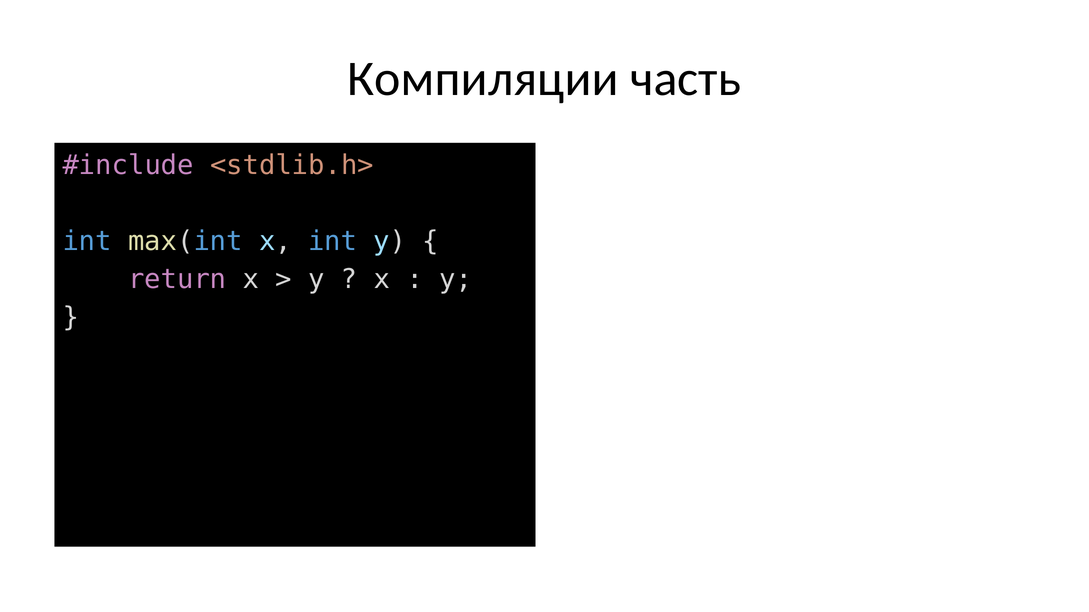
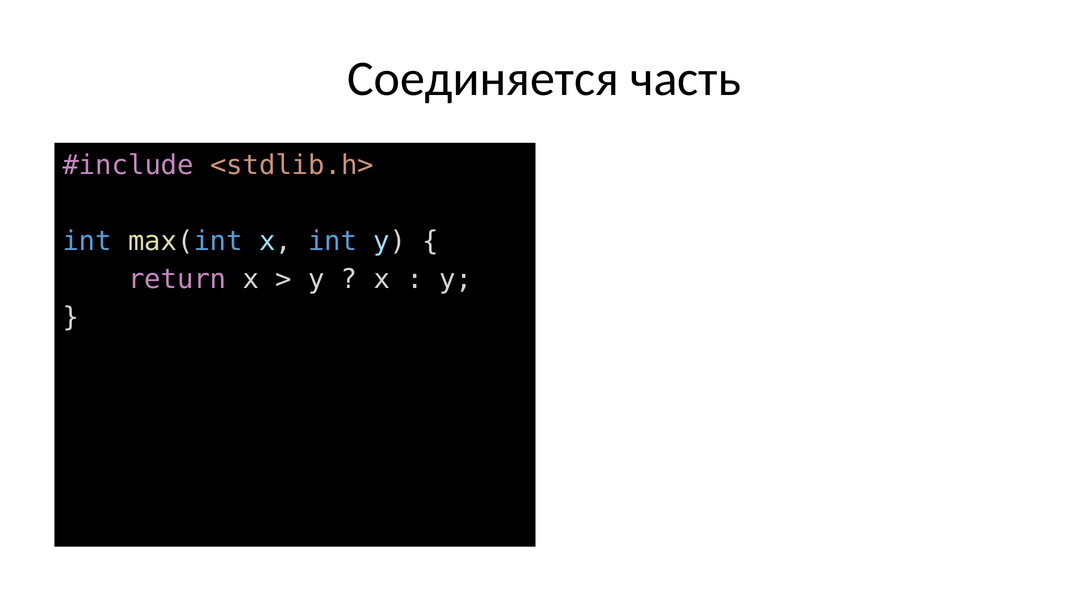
Компиляции: Компиляции -> Соединяется (483, 79)
